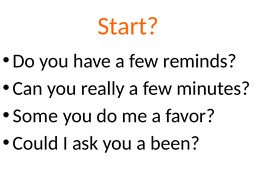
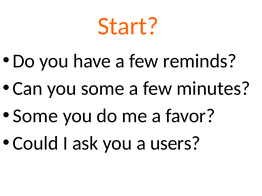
you really: really -> some (103, 89)
been: been -> users (175, 144)
